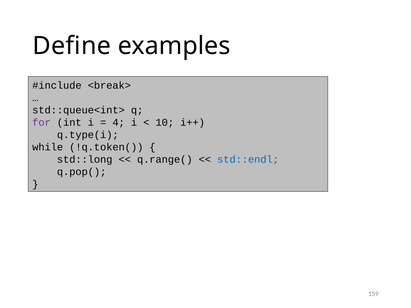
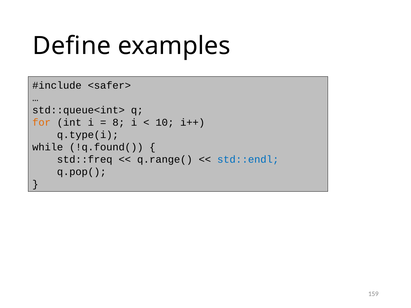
<break>: <break> -> <safer> (109, 85)
for colour: purple -> orange (42, 122)
4: 4 -> 8 (119, 122)
!q.token(: !q.token( -> !q.found( (106, 147)
std::long: std::long -> std::freq (85, 159)
